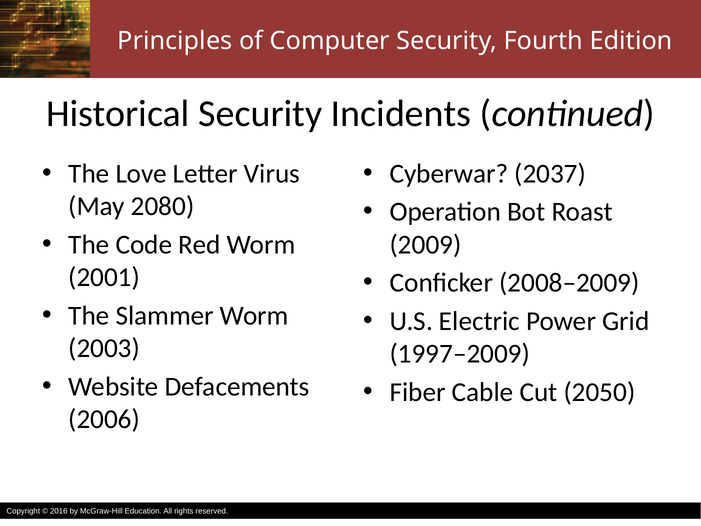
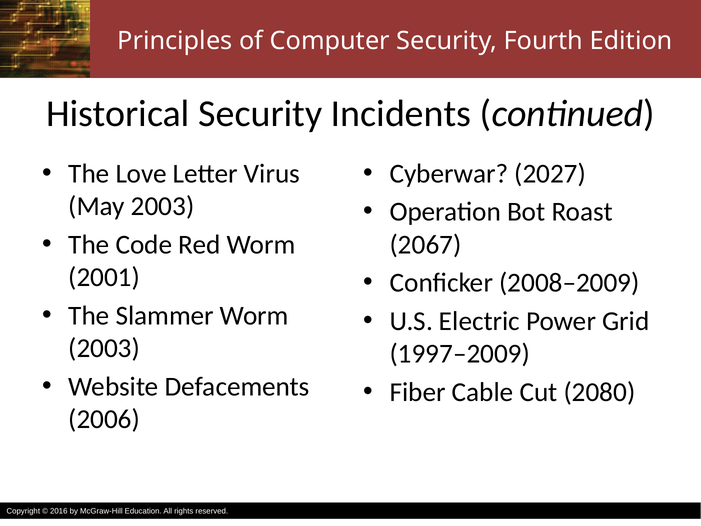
2037: 2037 -> 2027 (550, 174)
May 2080: 2080 -> 2003 (163, 206)
2009: 2009 -> 2067 (426, 245)
2050: 2050 -> 2080 (599, 392)
